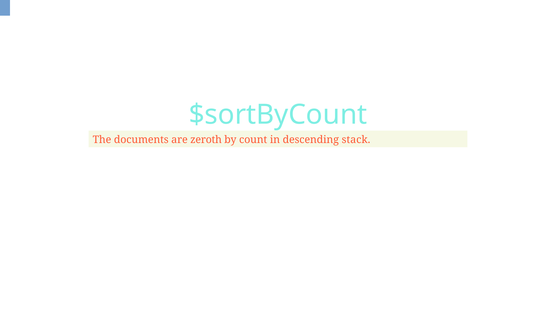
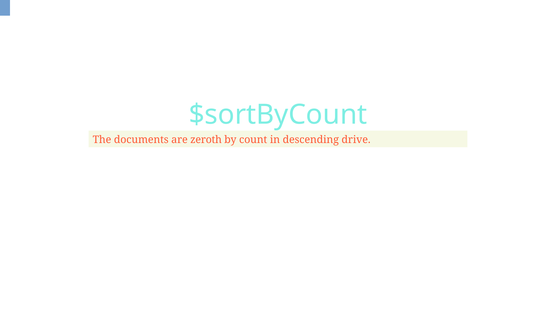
stack: stack -> drive (356, 140)
